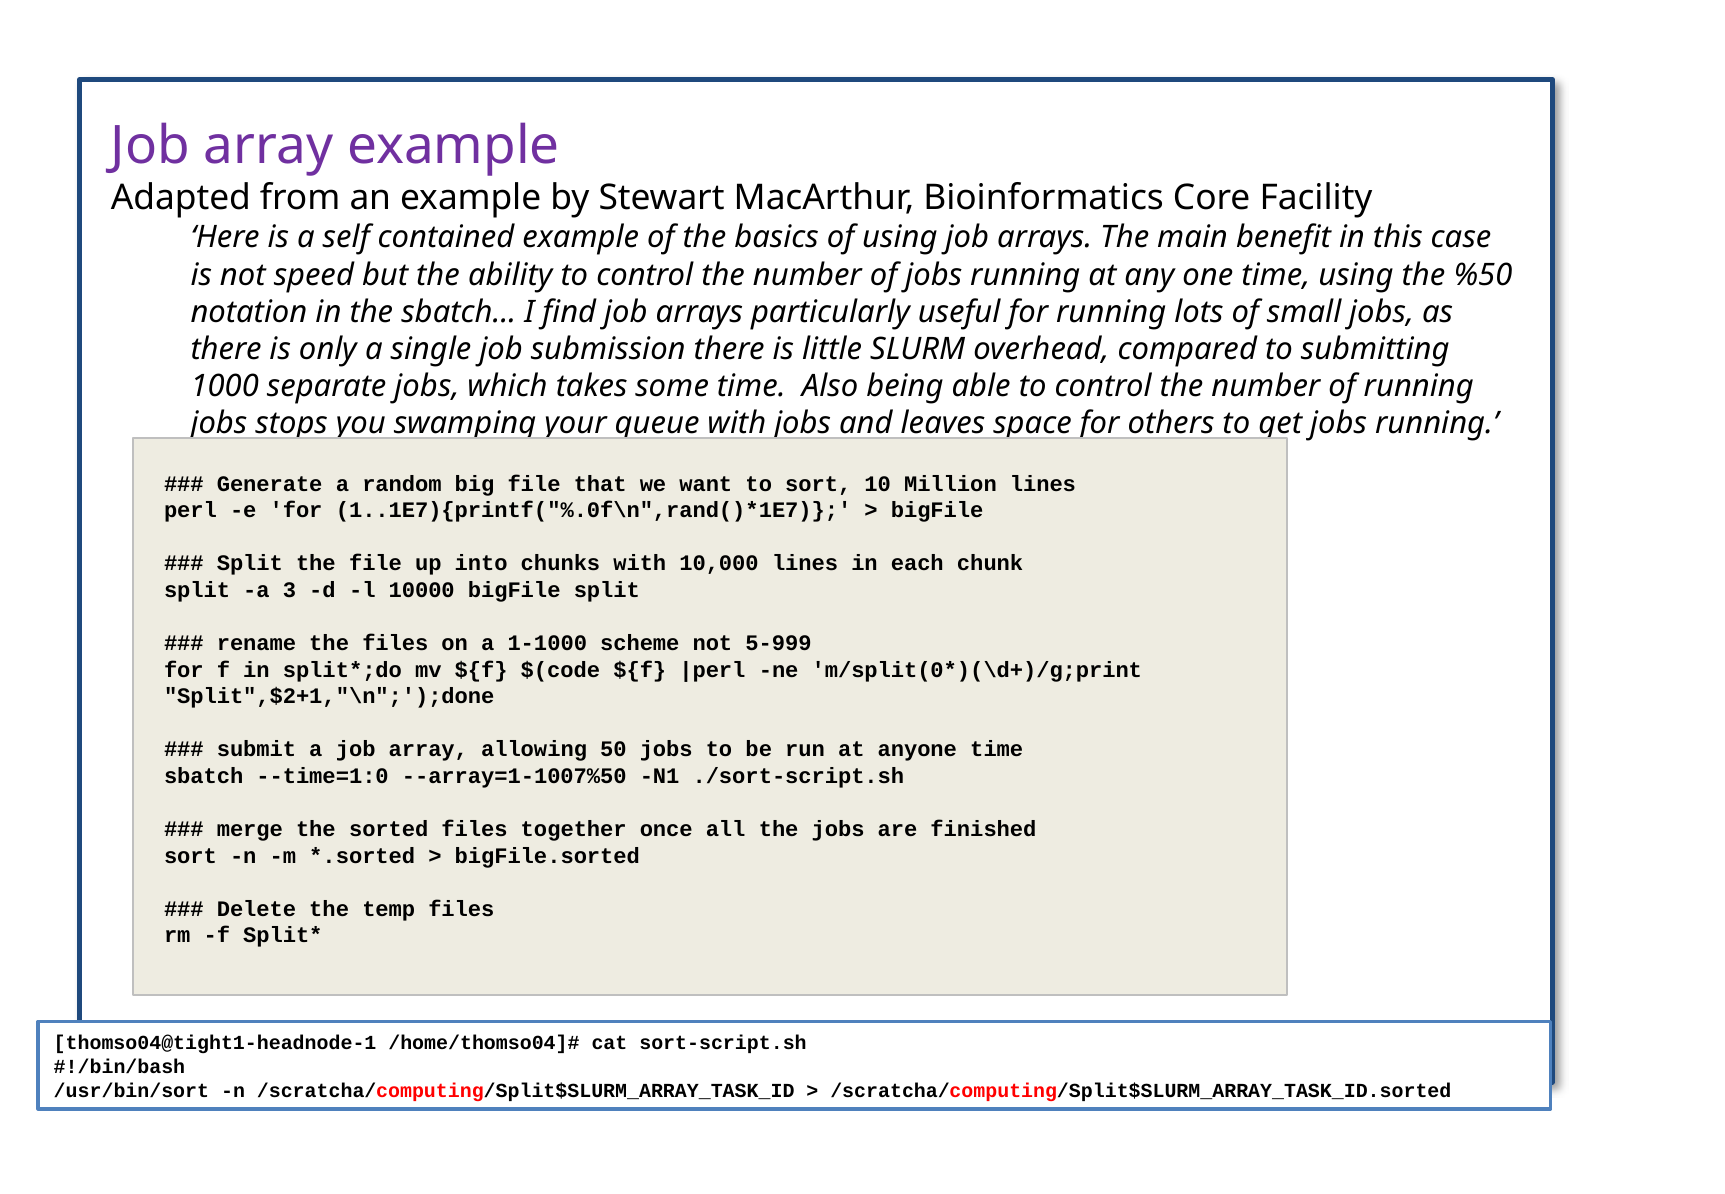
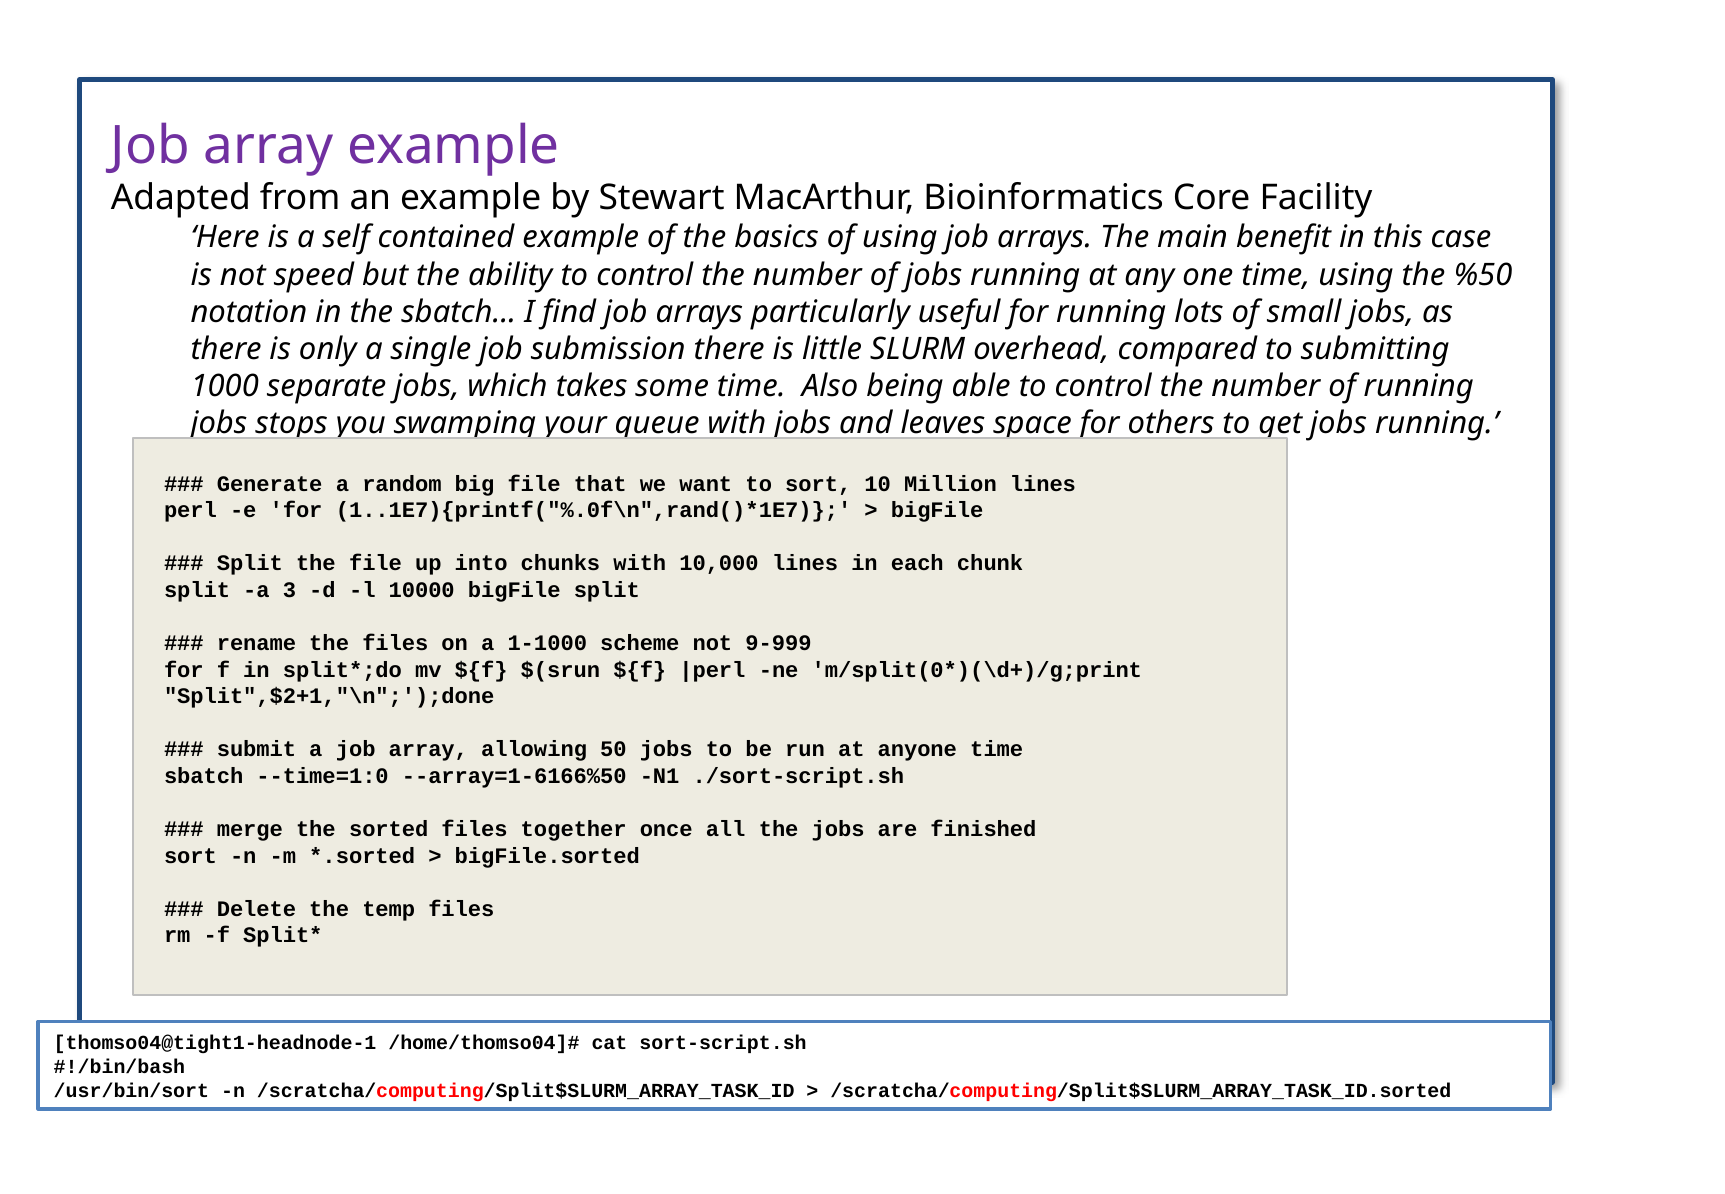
5-999: 5-999 -> 9-999 (779, 643)
$(code: $(code -> $(srun (560, 670)
--array=1-1007%50: --array=1-1007%50 -> --array=1-6166%50 (514, 776)
